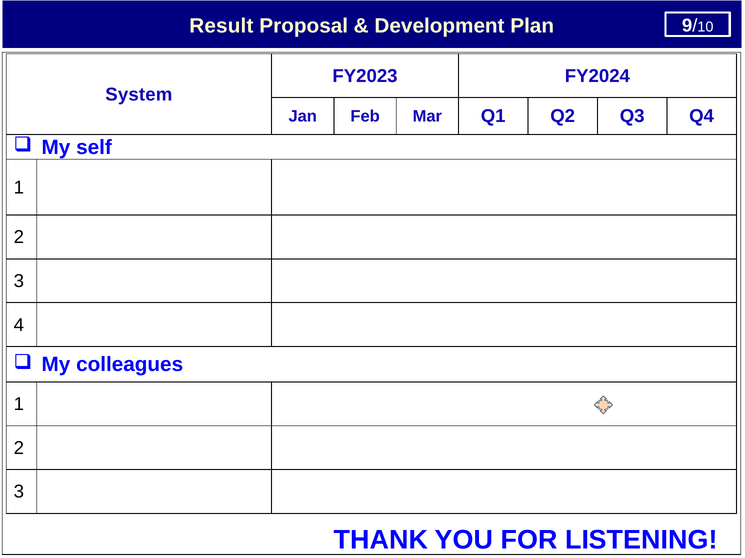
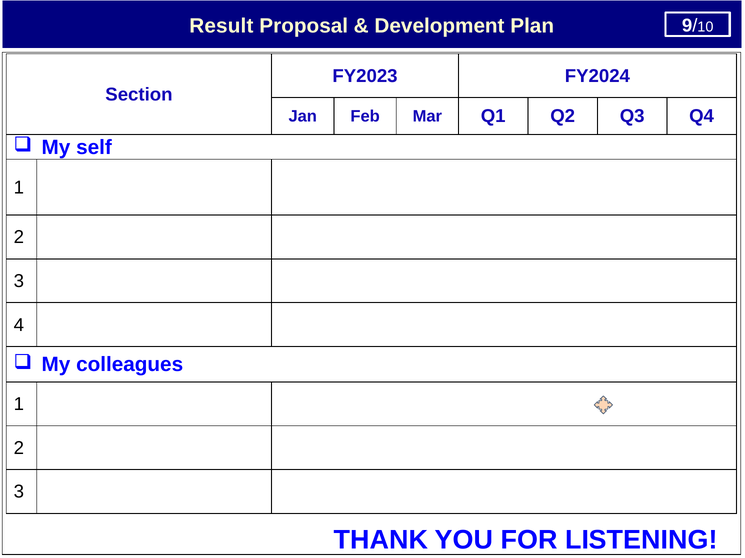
System: System -> Section (139, 95)
